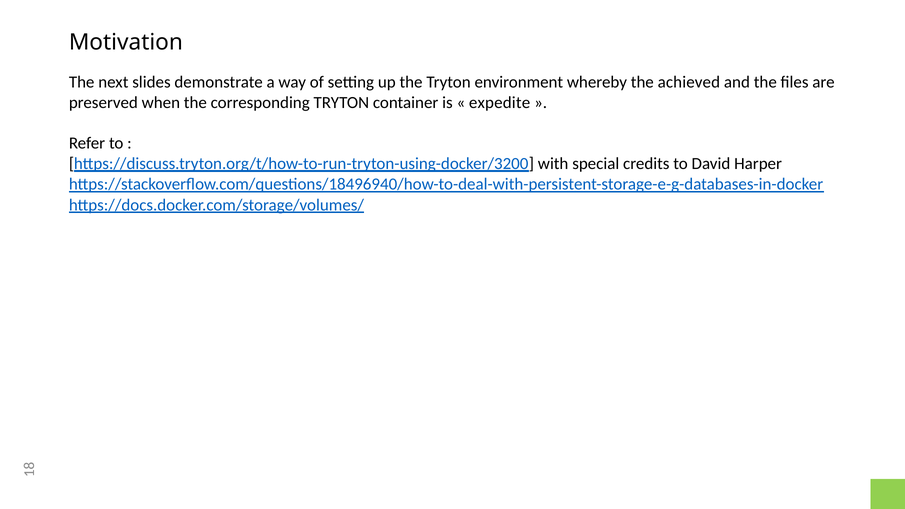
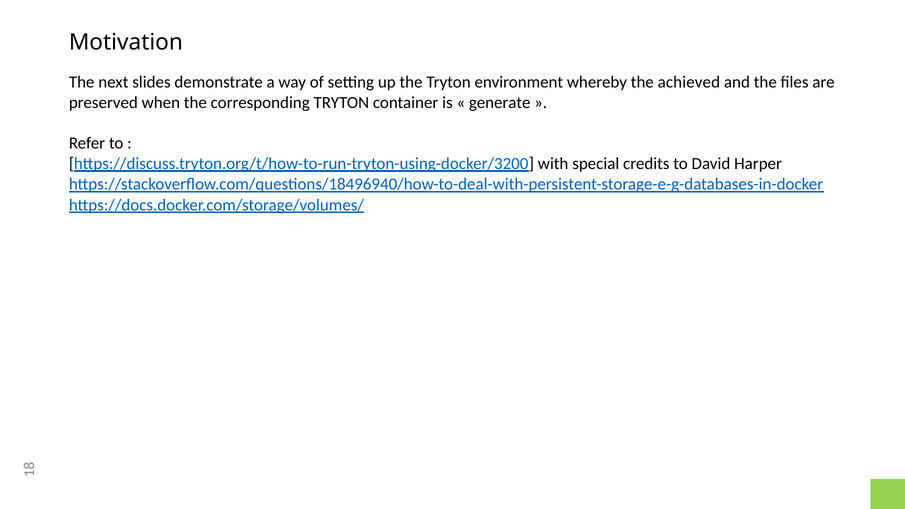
expedite: expedite -> generate (500, 102)
